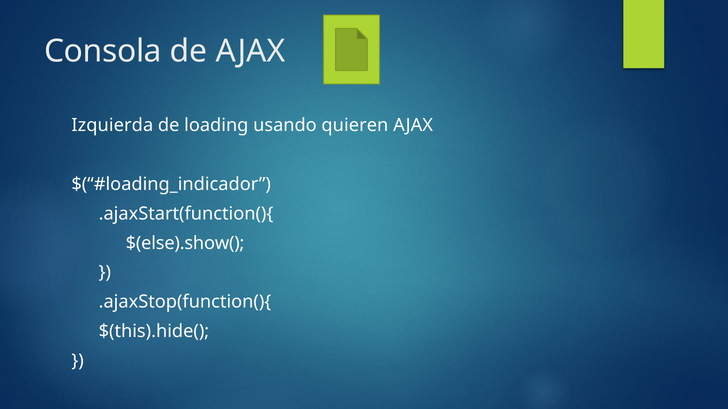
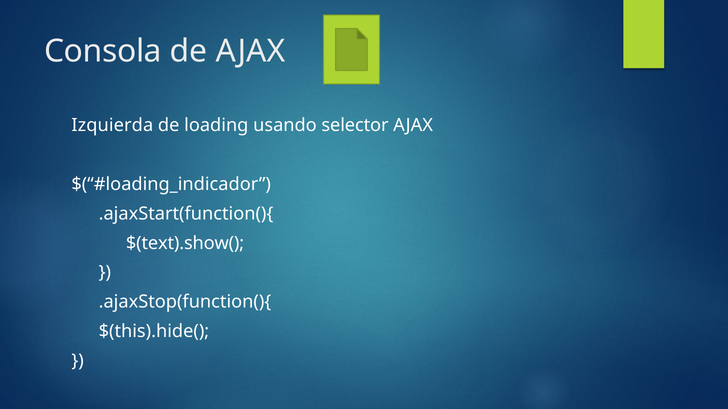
quieren: quieren -> selector (355, 126)
$(else).show(: $(else).show( -> $(text).show( (185, 243)
